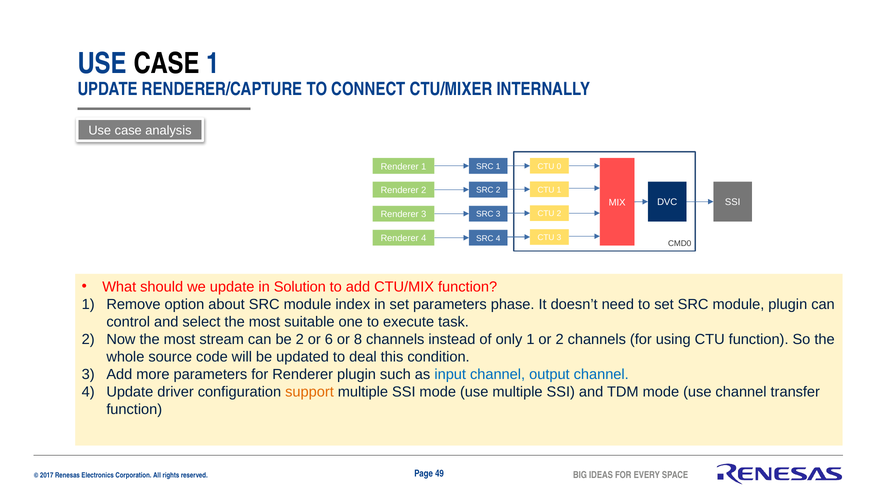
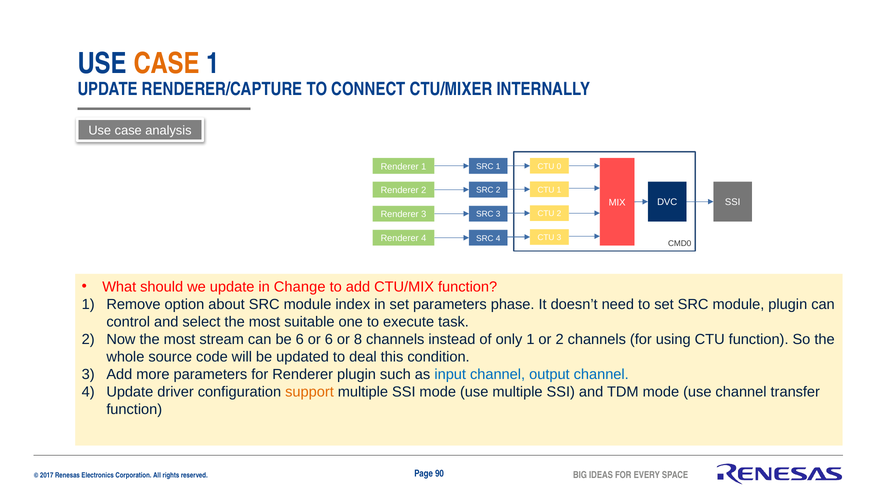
CASE colour: black -> orange (167, 64)
Solution: Solution -> Change (300, 287)
be 2: 2 -> 6 (300, 340)
49: 49 -> 90 (439, 474)
